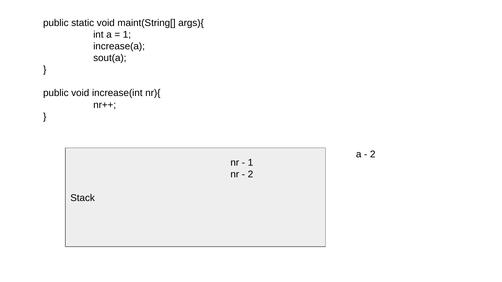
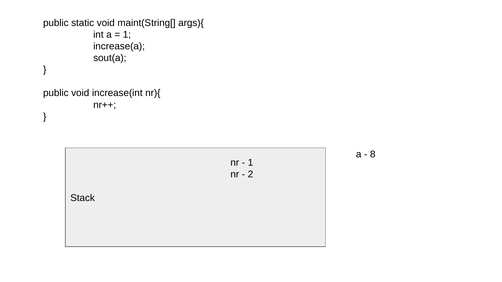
2: 2 -> 8 (373, 154)
